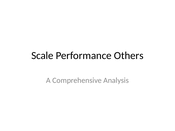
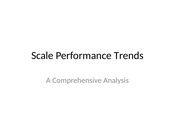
Others: Others -> Trends (129, 56)
